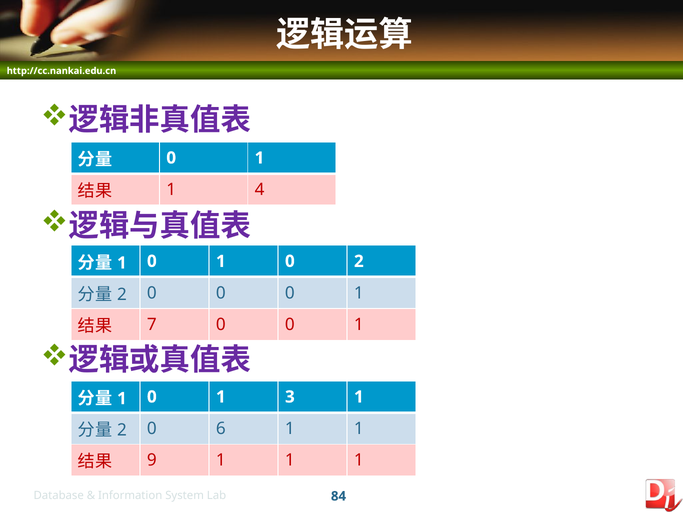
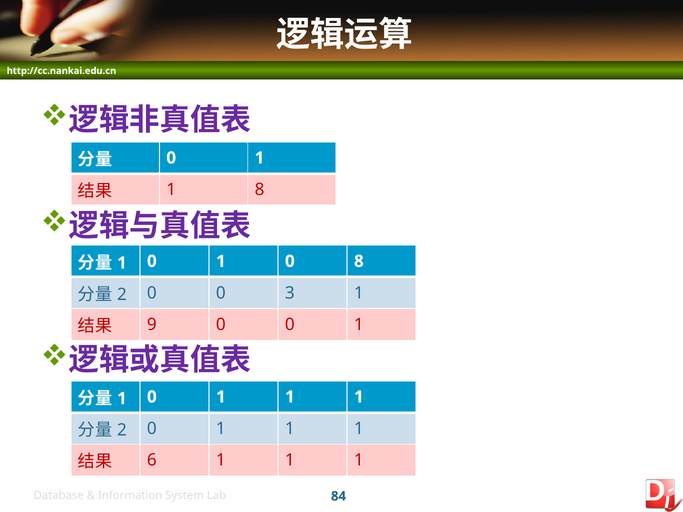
1 4: 4 -> 8 (260, 190)
0 2: 2 -> 8 (359, 261)
0 0 0: 0 -> 3 (290, 293)
7: 7 -> 9 (152, 325)
1 0 1 3: 3 -> 1 (290, 397)
6: 6 -> 1 (221, 429)
9: 9 -> 6 (152, 460)
